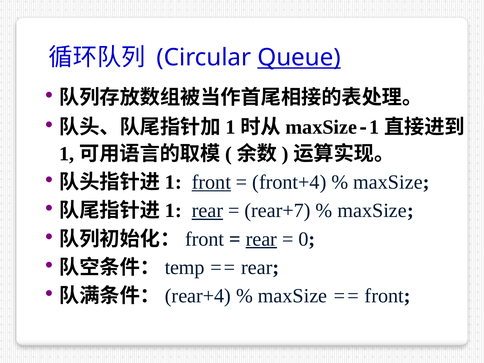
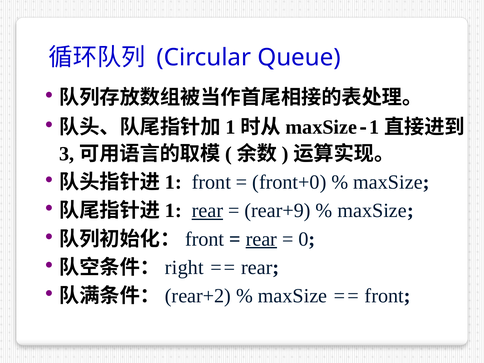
Queue underline: present -> none (299, 58)
1: 1 -> 3 (67, 154)
front underline: present -> none (211, 182)
front+4: front+4 -> front+0 (289, 182)
rear+7: rear+7 -> rear+9 (278, 211)
temp: temp -> right (184, 268)
rear+4: rear+4 -> rear+2 (198, 296)
